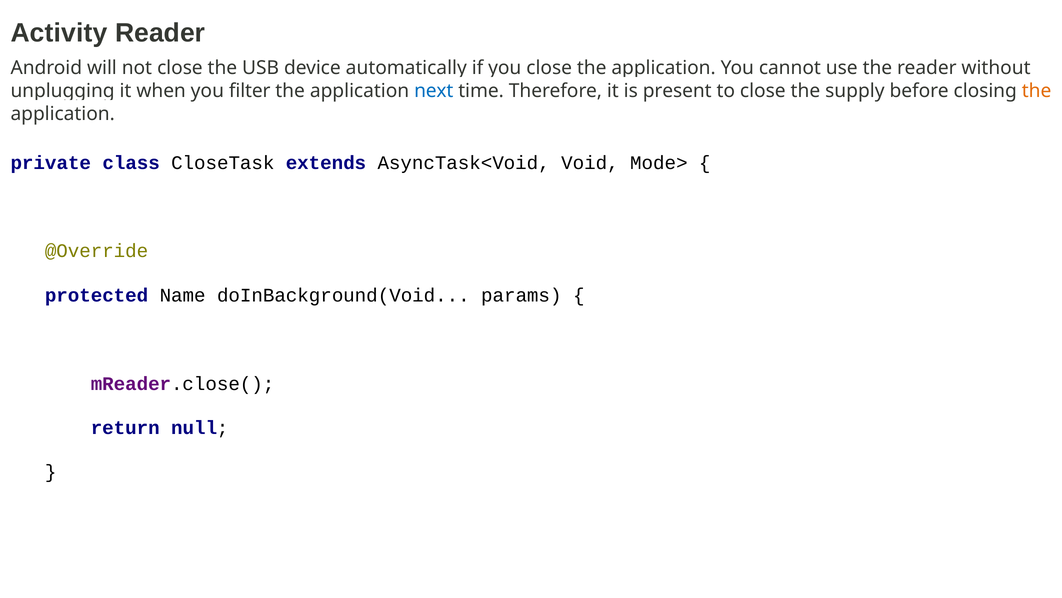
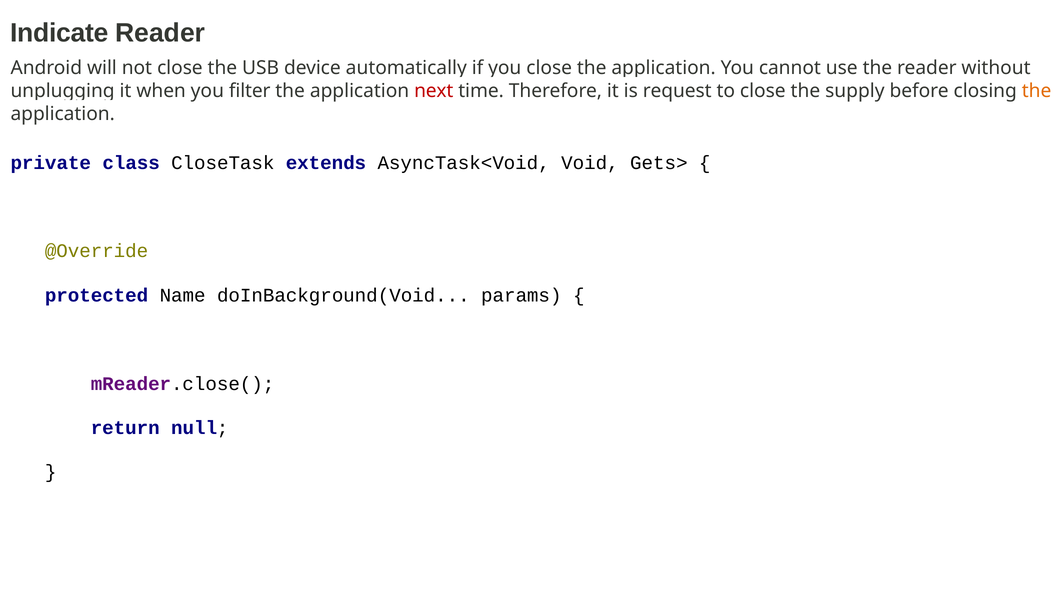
Activity: Activity -> Indicate (59, 33)
next colour: blue -> red (434, 91)
present: present -> request (677, 91)
Mode>: Mode> -> Gets> (659, 163)
